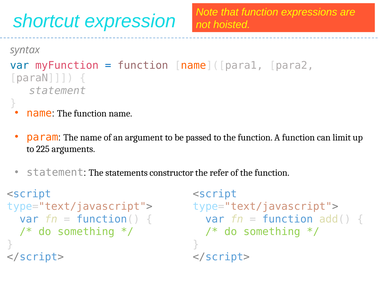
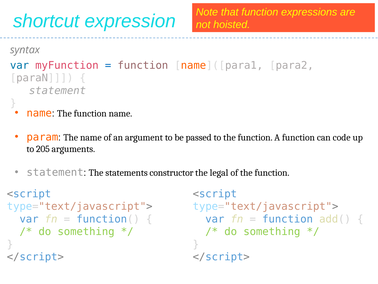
limit: limit -> code (342, 137)
225: 225 -> 205 (43, 149)
refer: refer -> legal (219, 172)
